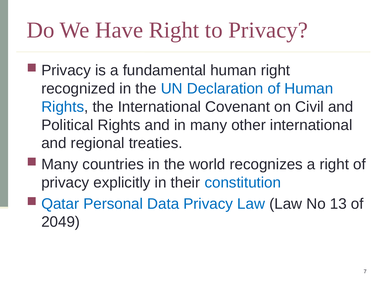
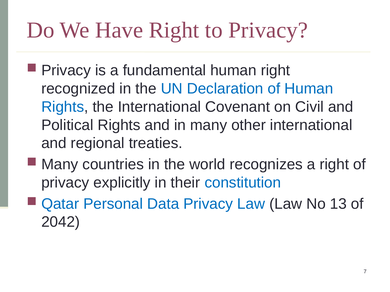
2049: 2049 -> 2042 (61, 222)
